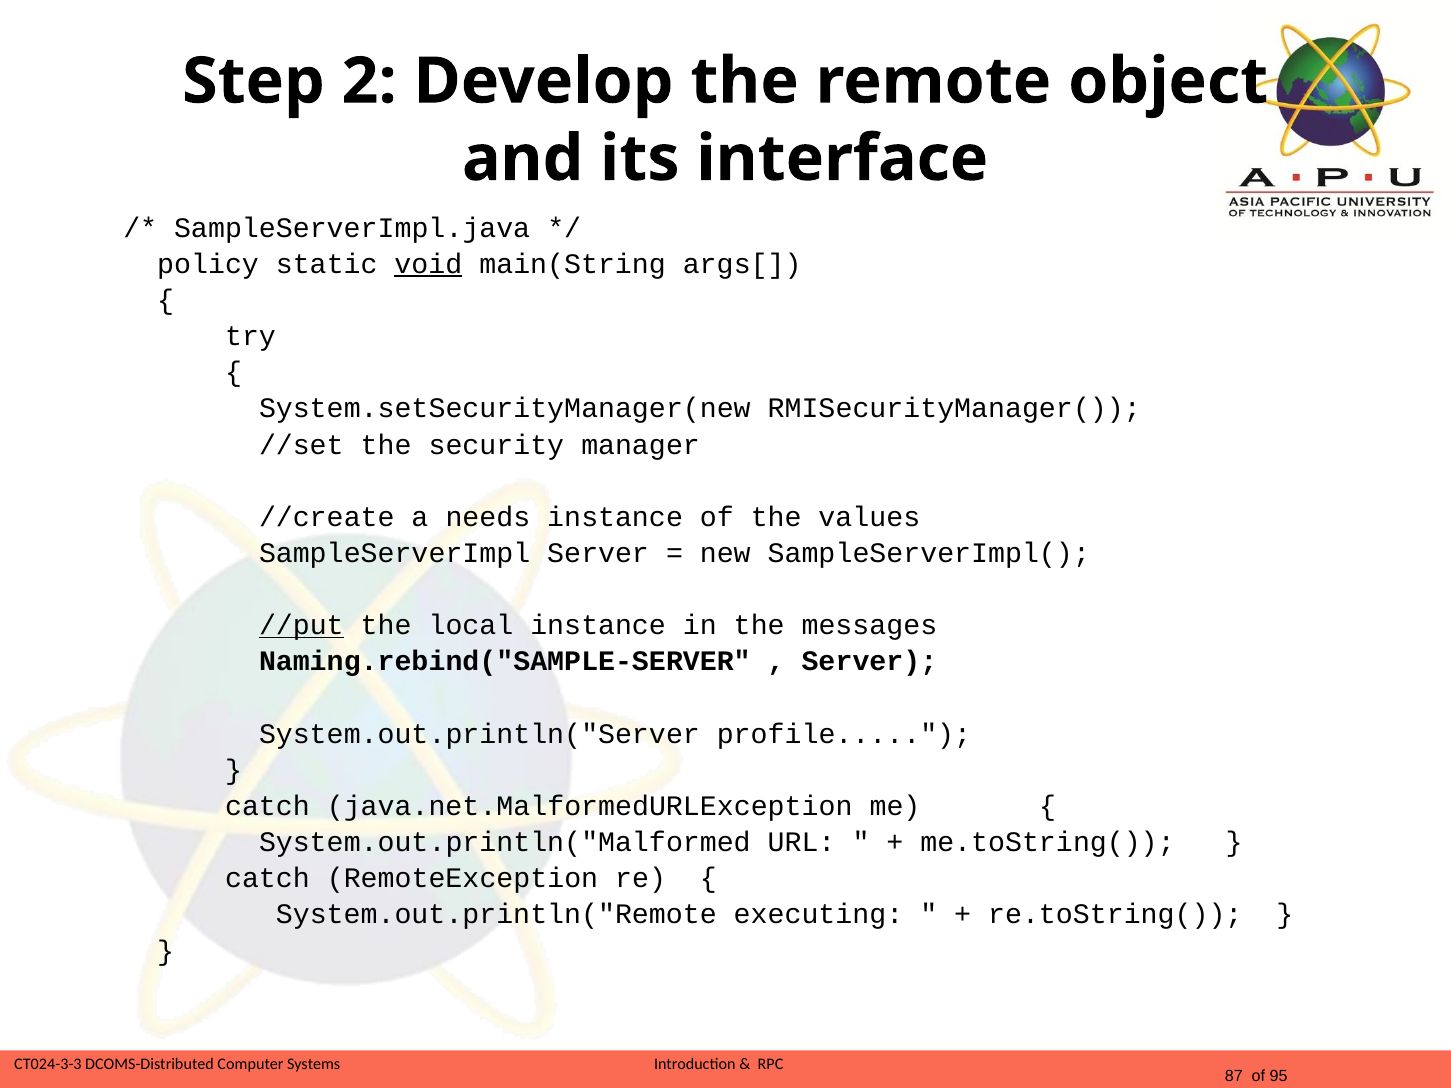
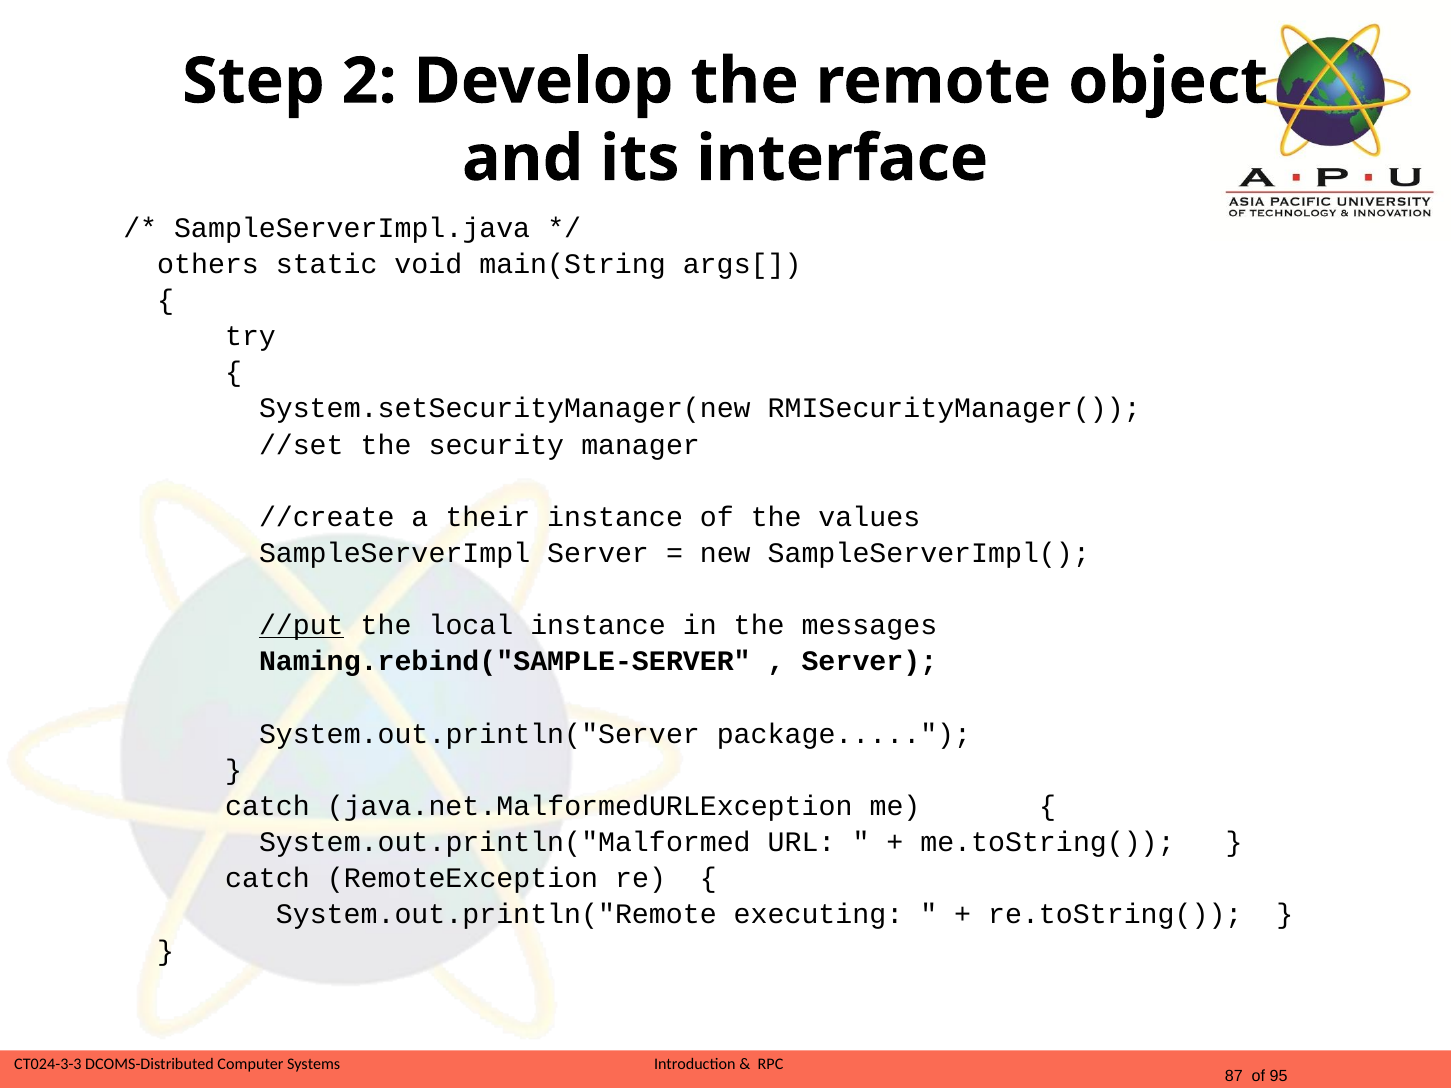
policy: policy -> others (208, 264)
void underline: present -> none (428, 264)
needs: needs -> their (488, 517)
profile: profile -> package (844, 734)
